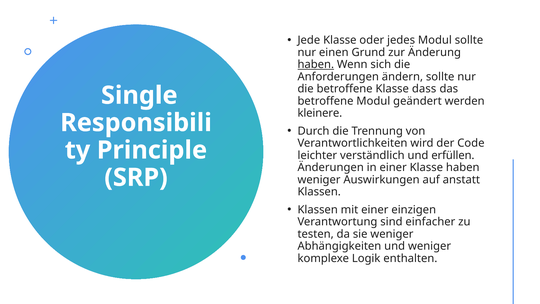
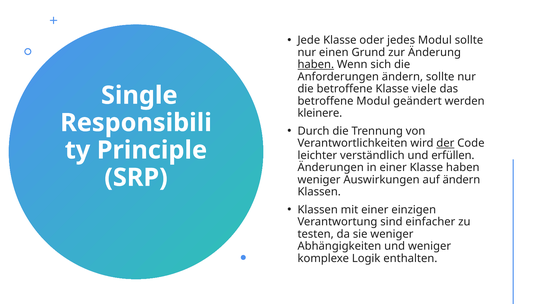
dass: dass -> viele (424, 89)
der underline: none -> present (445, 143)
auf anstatt: anstatt -> ändern (461, 180)
